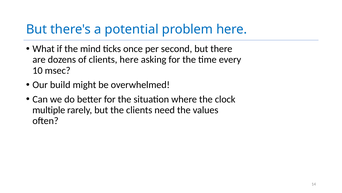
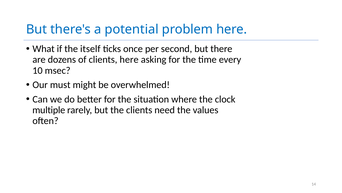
mind: mind -> itself (90, 49)
build: build -> must (60, 85)
